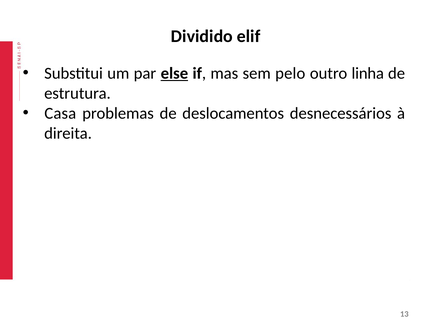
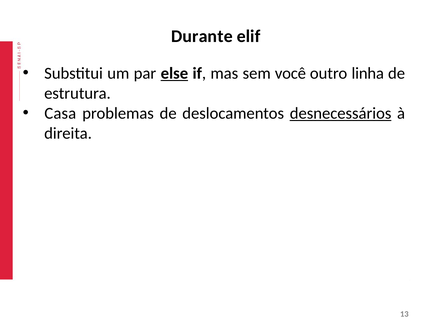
Dividido: Dividido -> Durante (202, 36)
pelo: pelo -> você (290, 73)
desnecessários underline: none -> present (341, 113)
